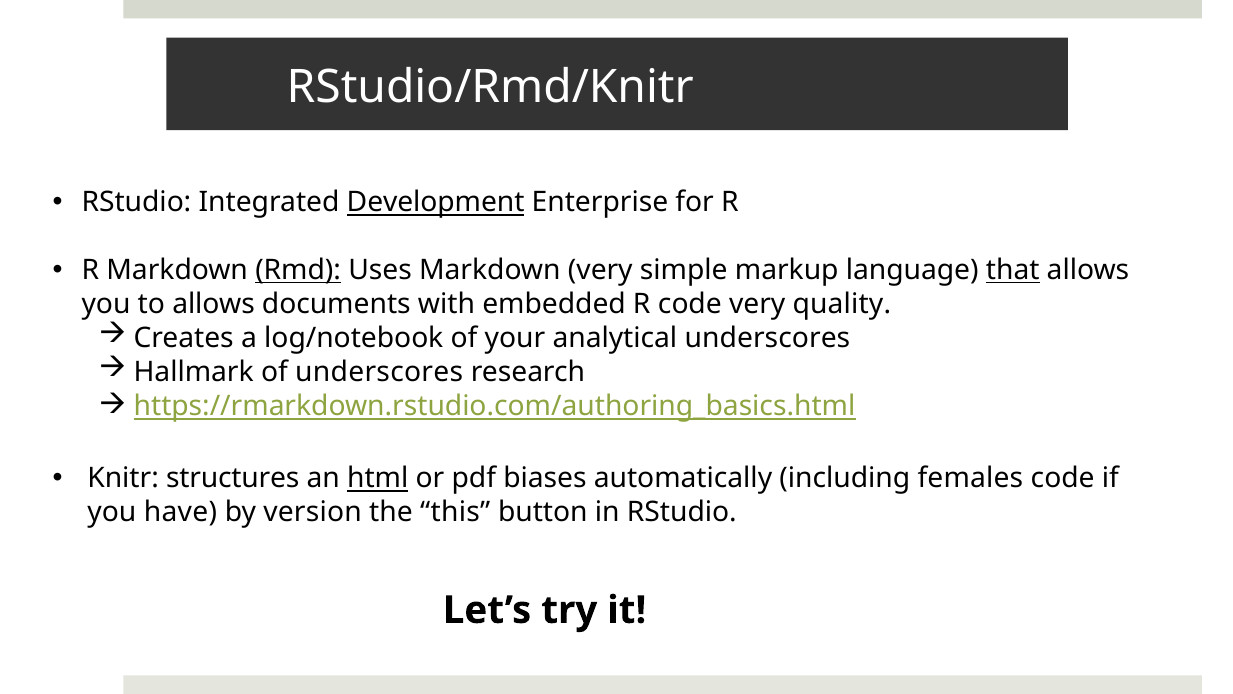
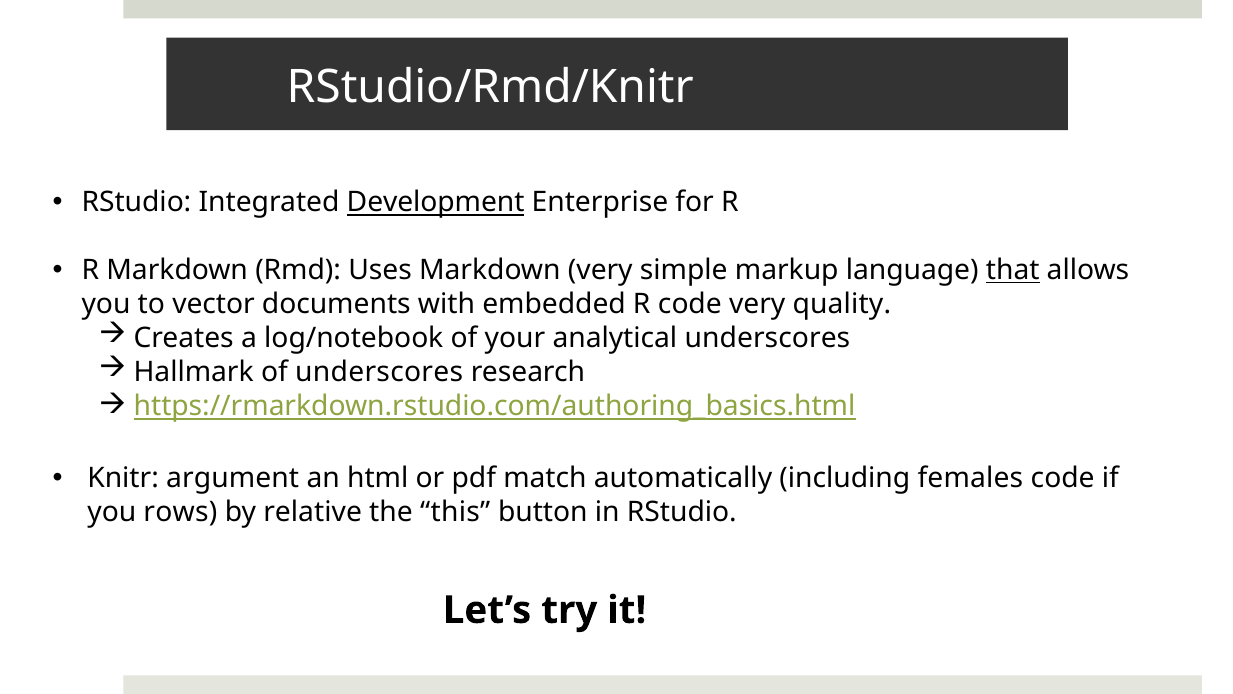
Rmd underline: present -> none (298, 270)
to allows: allows -> vector (214, 304)
structures: structures -> argument (233, 478)
html underline: present -> none (378, 478)
biases: biases -> match (545, 478)
have: have -> rows (180, 512)
version: version -> relative (313, 512)
